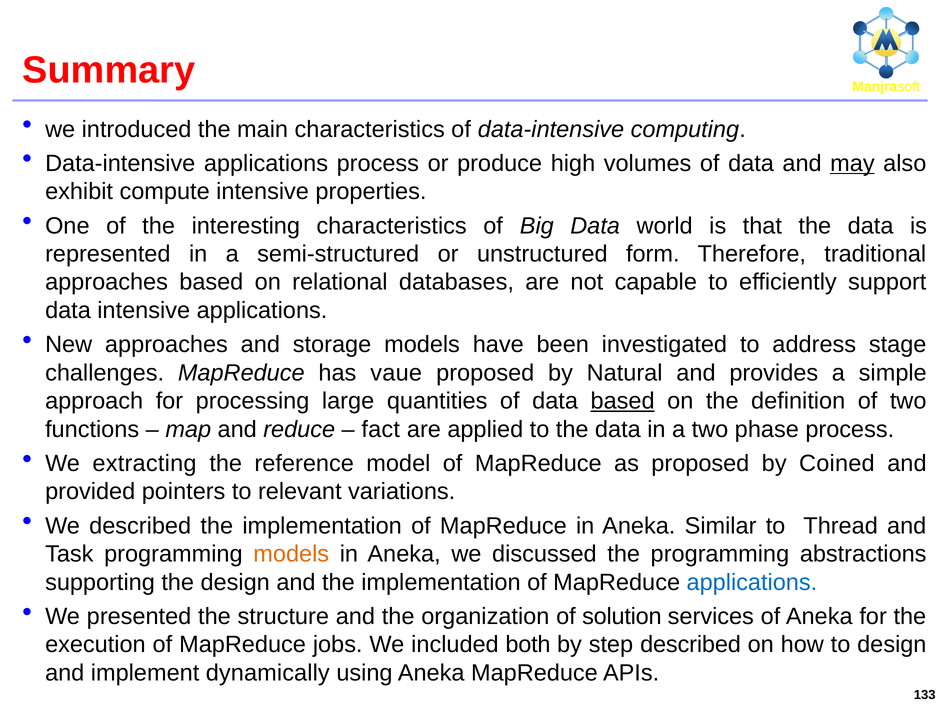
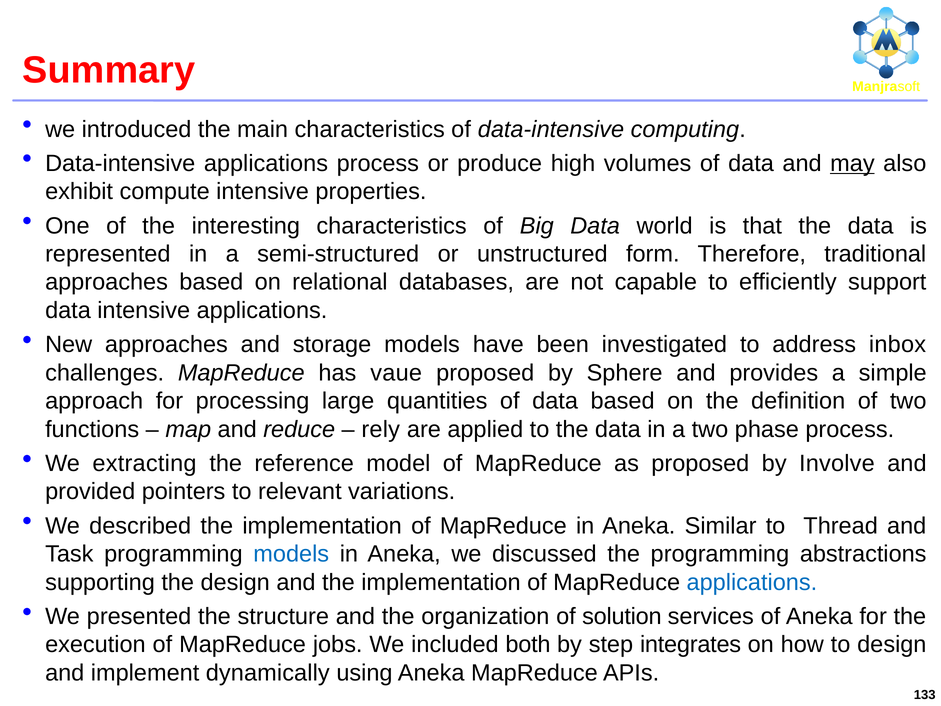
stage: stage -> inbox (898, 344)
Natural: Natural -> Sphere (625, 373)
based underline: present -> none (623, 401)
fact: fact -> rely (381, 429)
Coined: Coined -> Involve (837, 463)
models colour: orange -> blue (291, 554)
step described: described -> integrates (691, 644)
